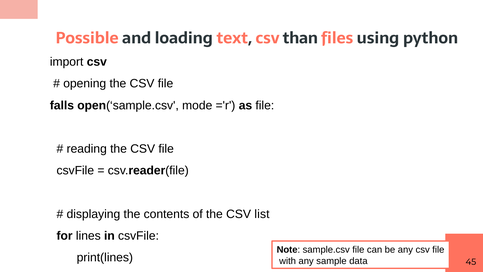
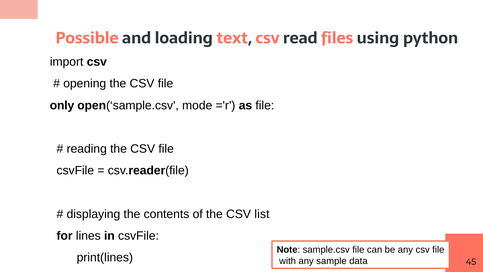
than: than -> read (300, 38)
falls: falls -> only (62, 105)
